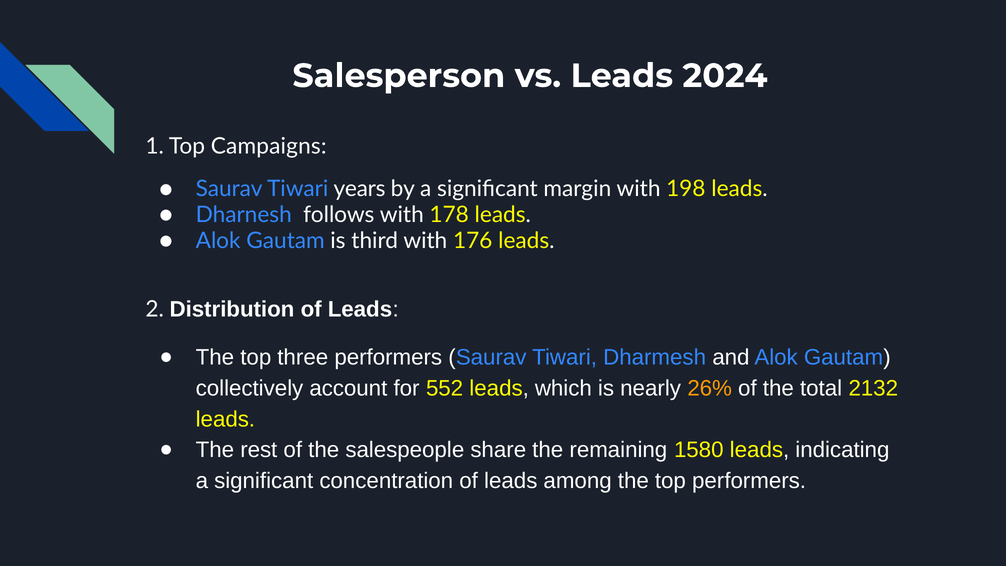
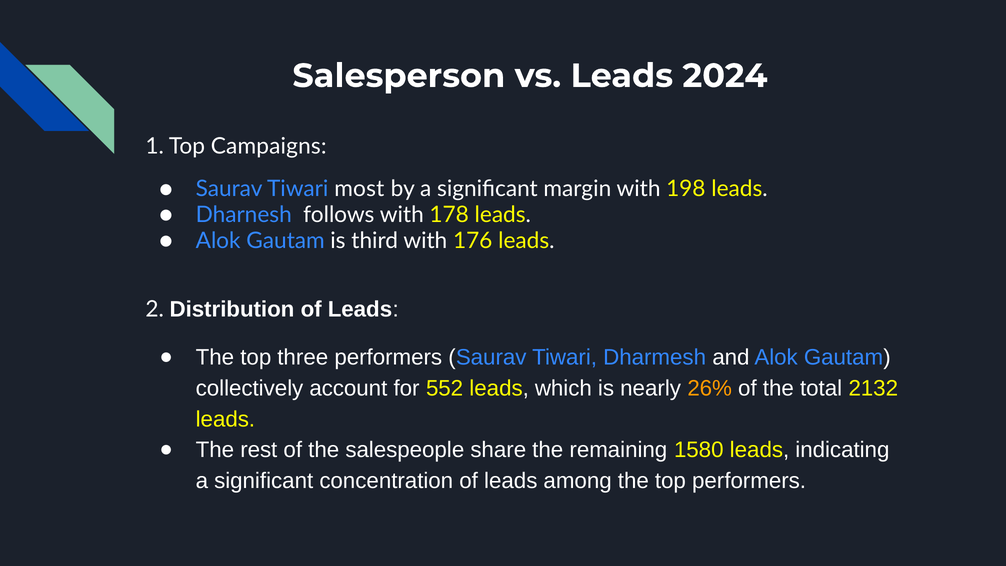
years: years -> most (359, 189)
